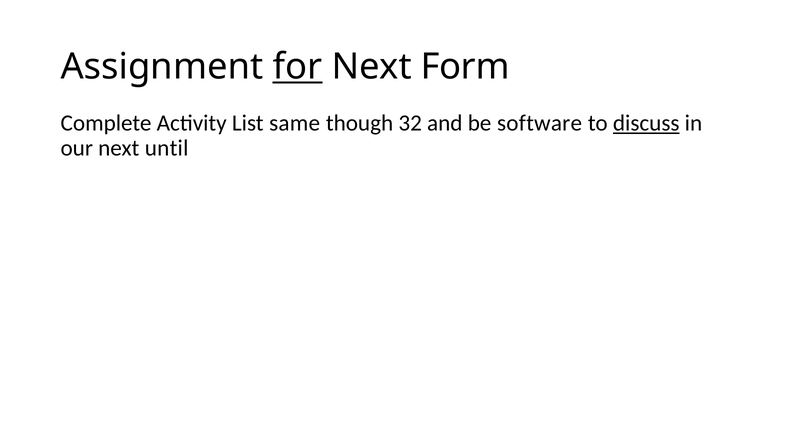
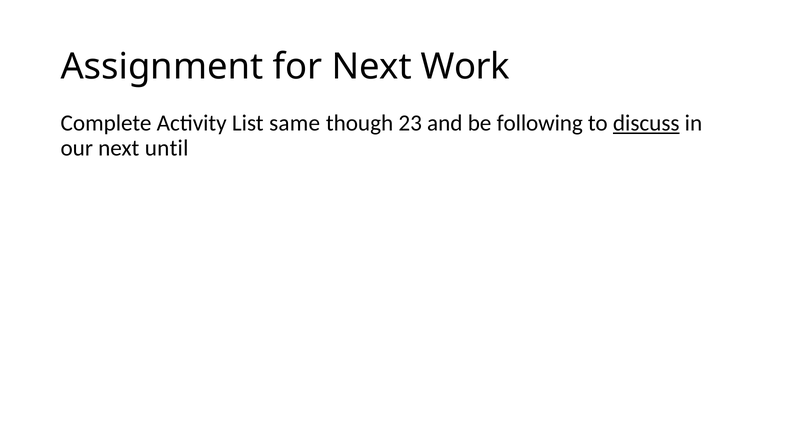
for underline: present -> none (298, 67)
Form: Form -> Work (465, 67)
32: 32 -> 23 (410, 123)
software: software -> following (540, 123)
